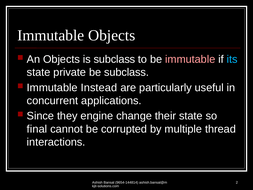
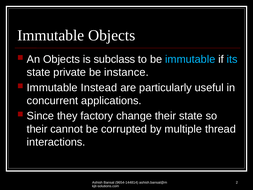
immutable colour: pink -> light blue (190, 59)
be subclass: subclass -> instance (126, 72)
engine: engine -> factory (97, 116)
final: final -> their (37, 129)
